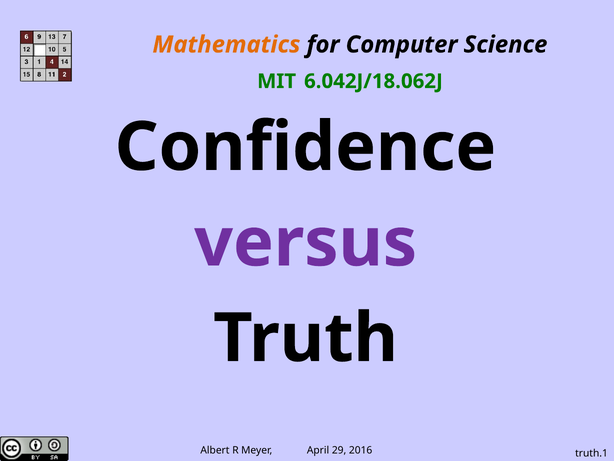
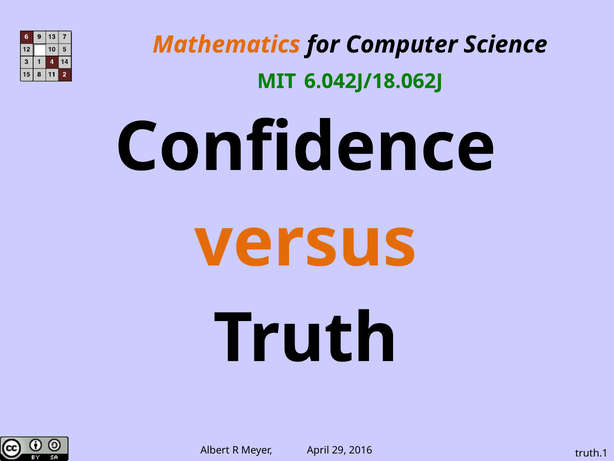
versus colour: purple -> orange (306, 243)
